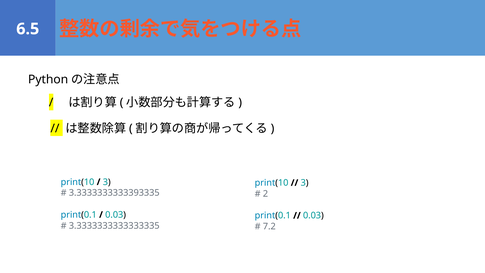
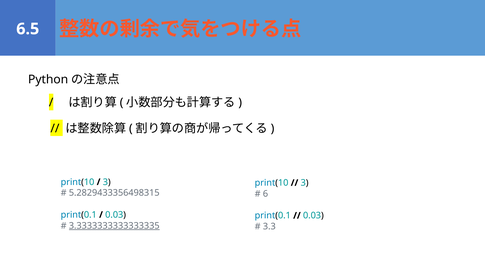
3.3333333333393335: 3.3333333333393335 -> 5.2829433356498315 (114, 193)
2: 2 -> 6 (266, 194)
3.3333333333333335 underline: none -> present (114, 226)
7.2: 7.2 -> 3.3 (269, 226)
